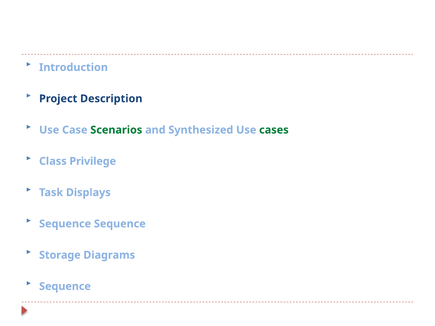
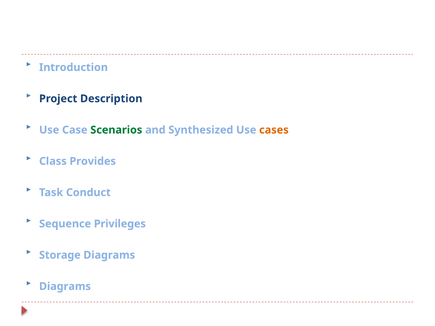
cases colour: green -> orange (274, 130)
Privilege: Privilege -> Provides (93, 161)
Displays: Displays -> Conduct (88, 193)
Sequence Sequence: Sequence -> Privileges (120, 224)
Sequence: Sequence -> Diagrams (65, 287)
